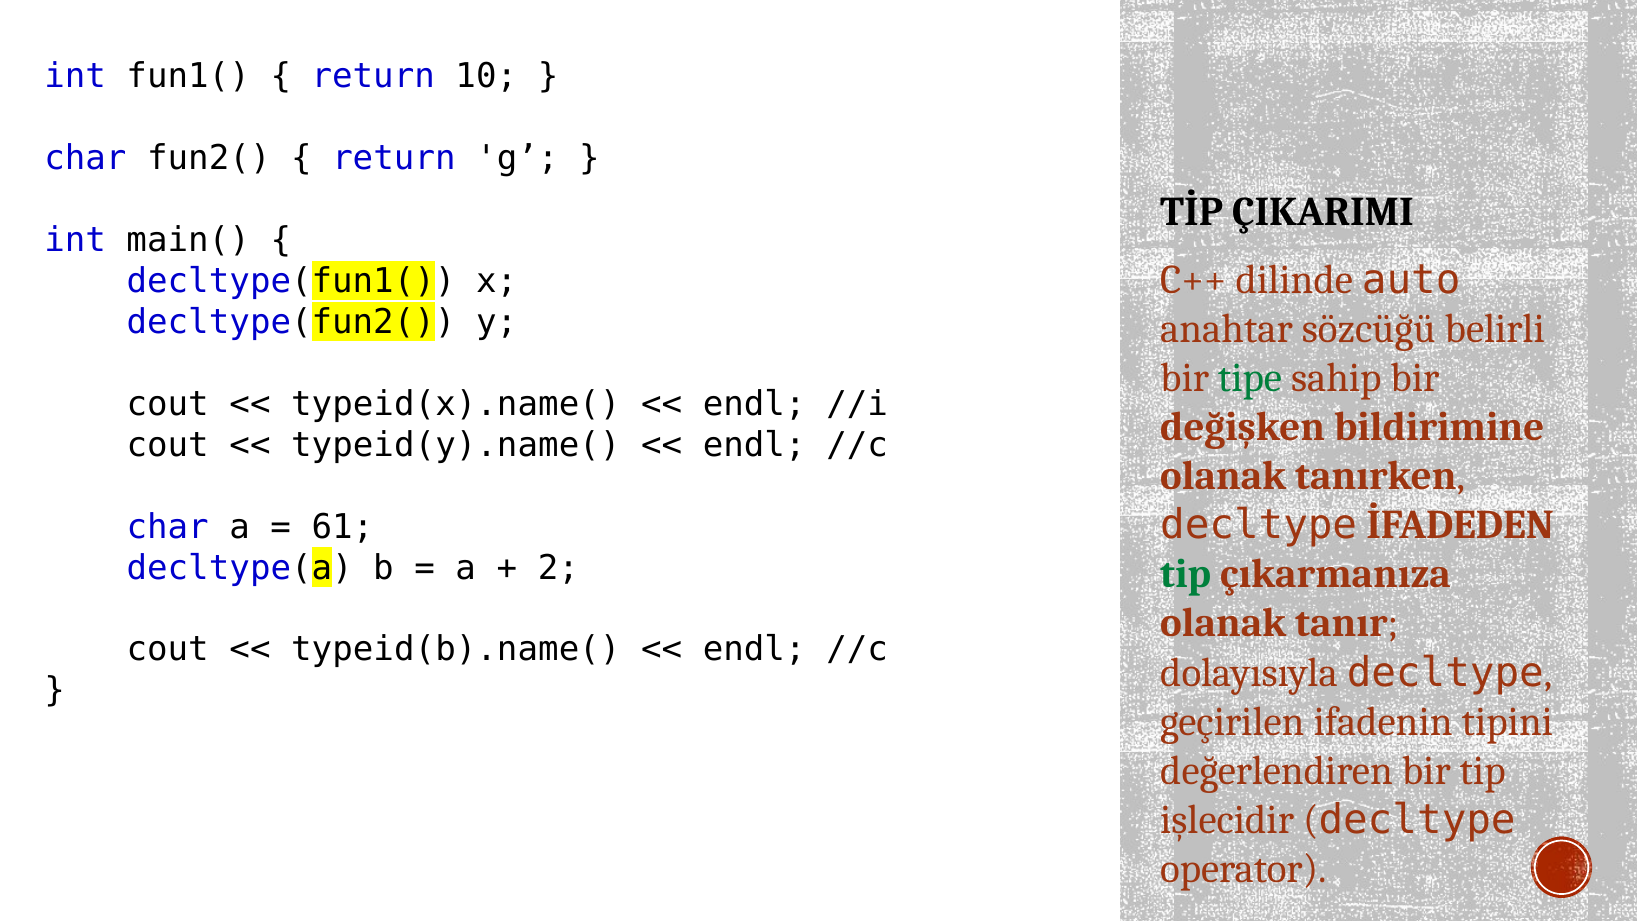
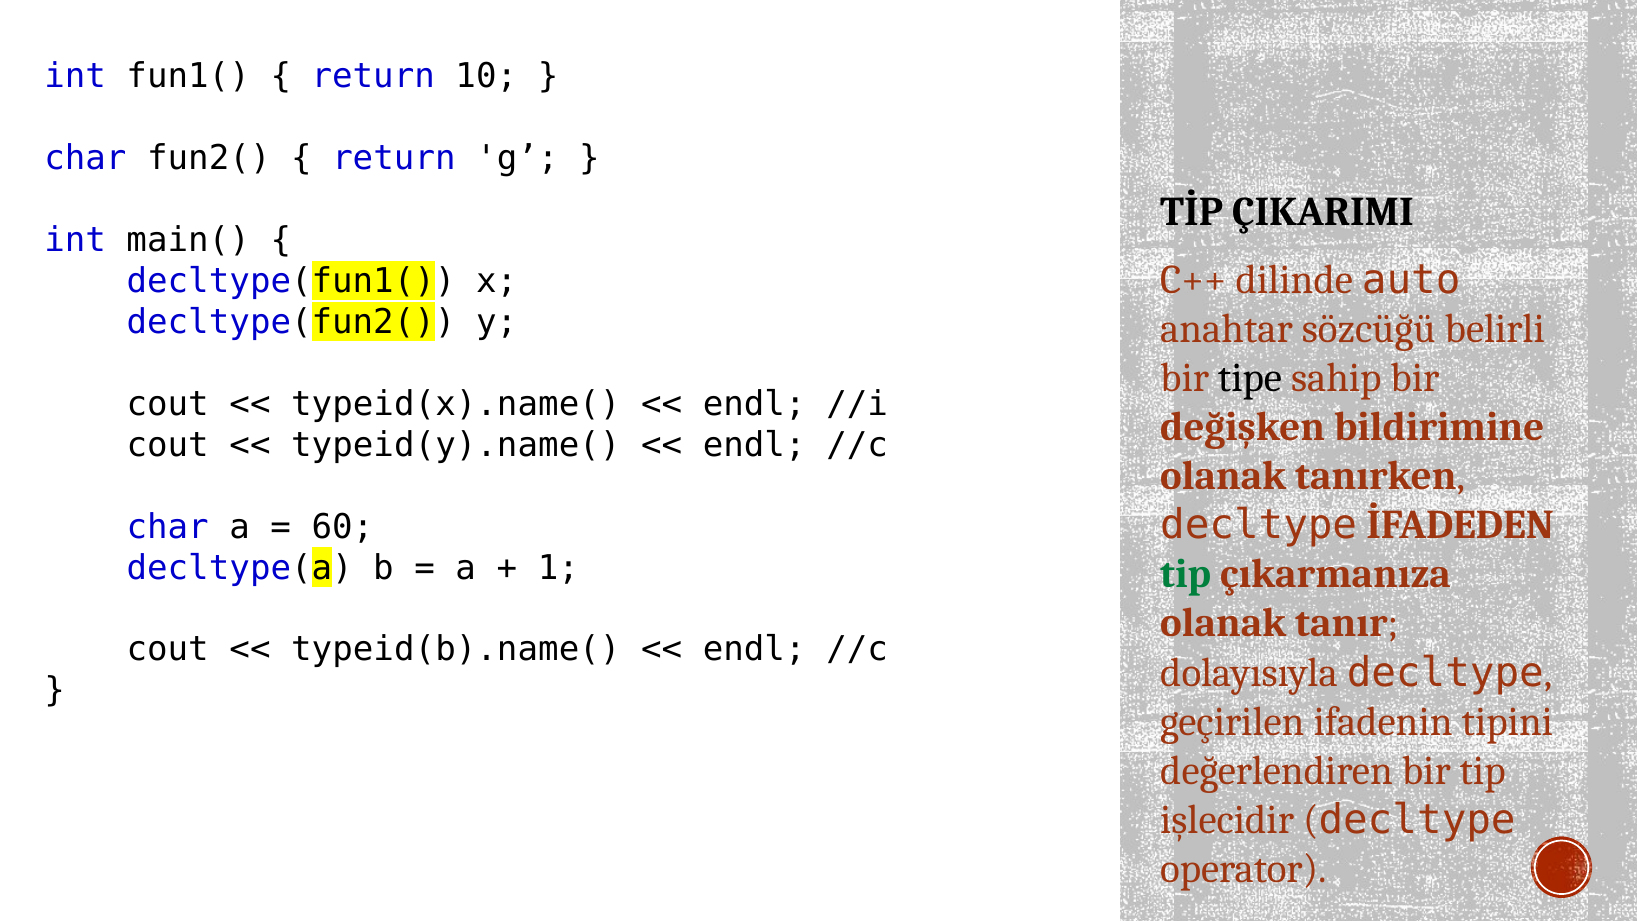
tipe colour: green -> black (1250, 378)
61: 61 -> 60 (342, 527)
2: 2 -> 1 (558, 568)
